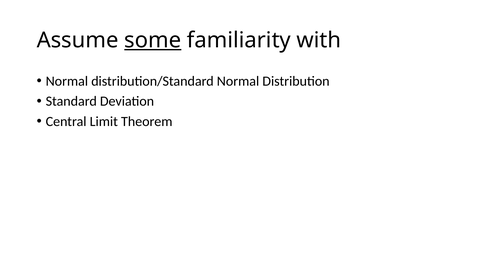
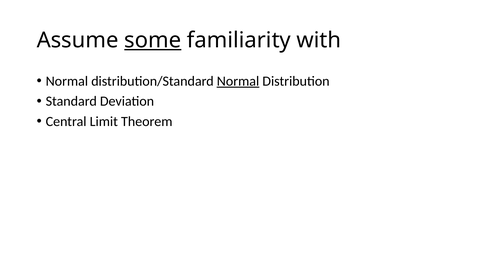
Normal underline: none -> present (238, 81)
